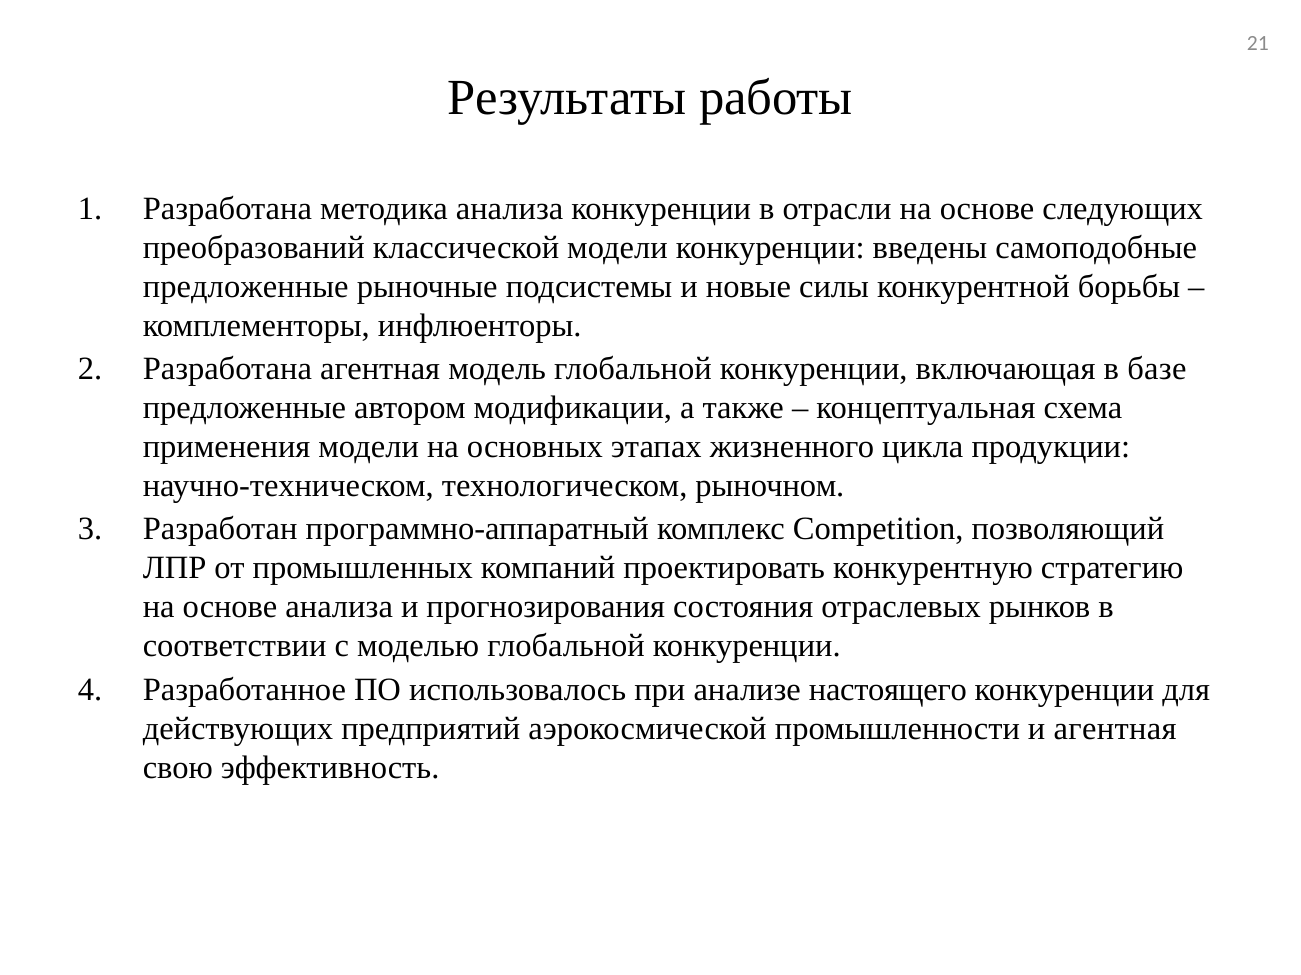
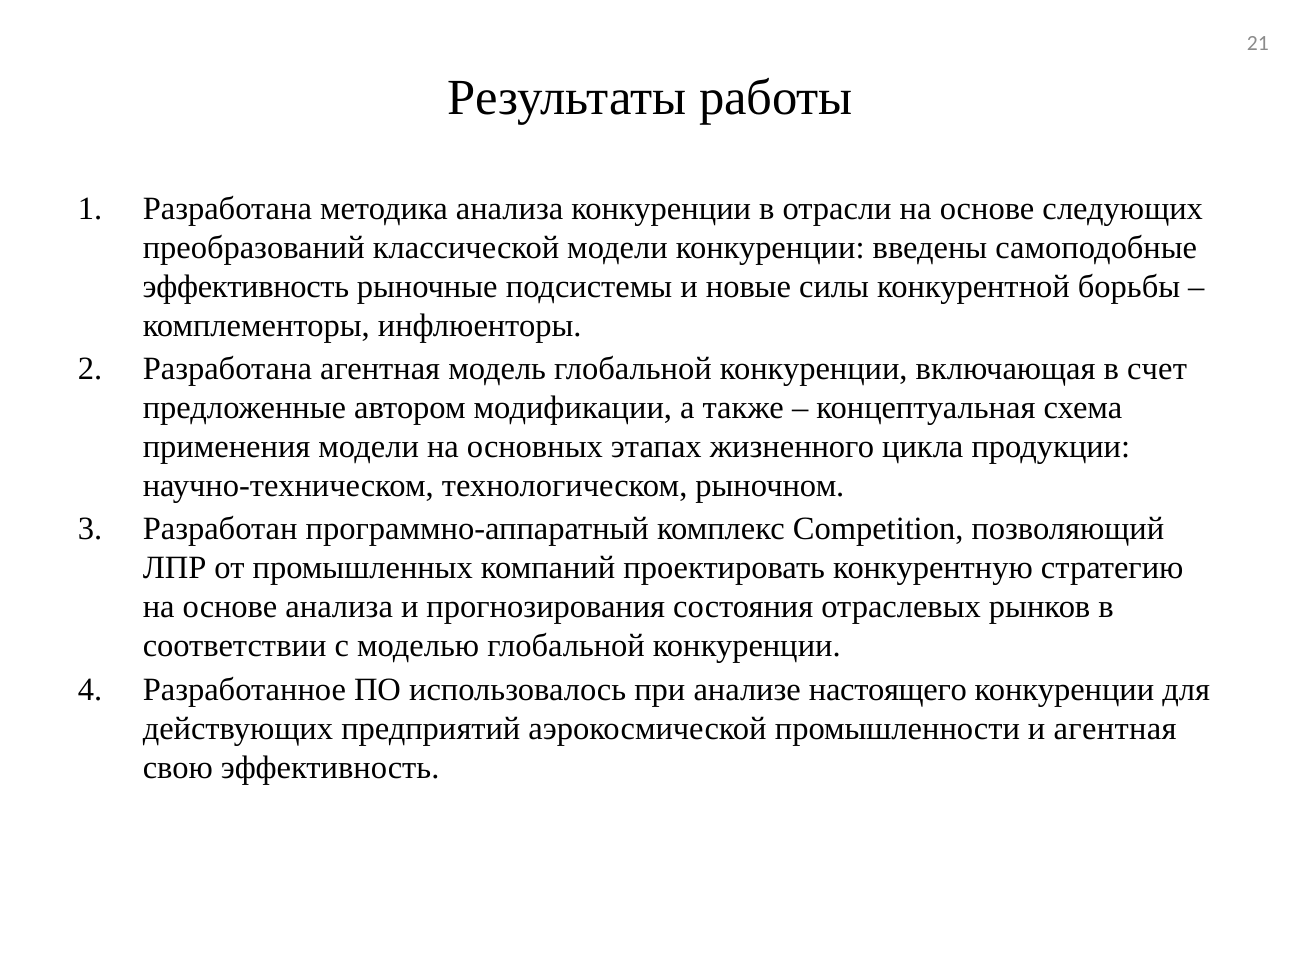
предложенные: предложенные -> эффективность (246, 287)
базе: базе -> счет (1157, 369)
